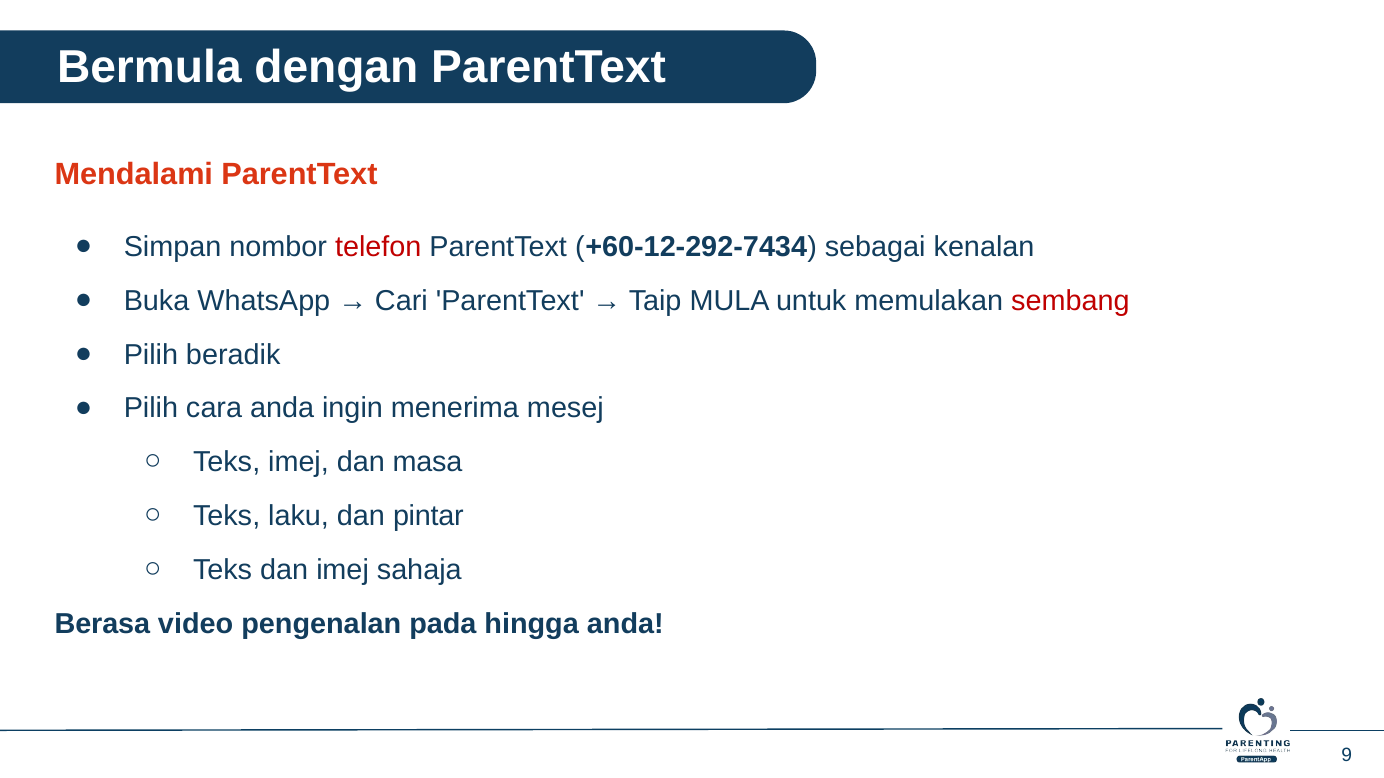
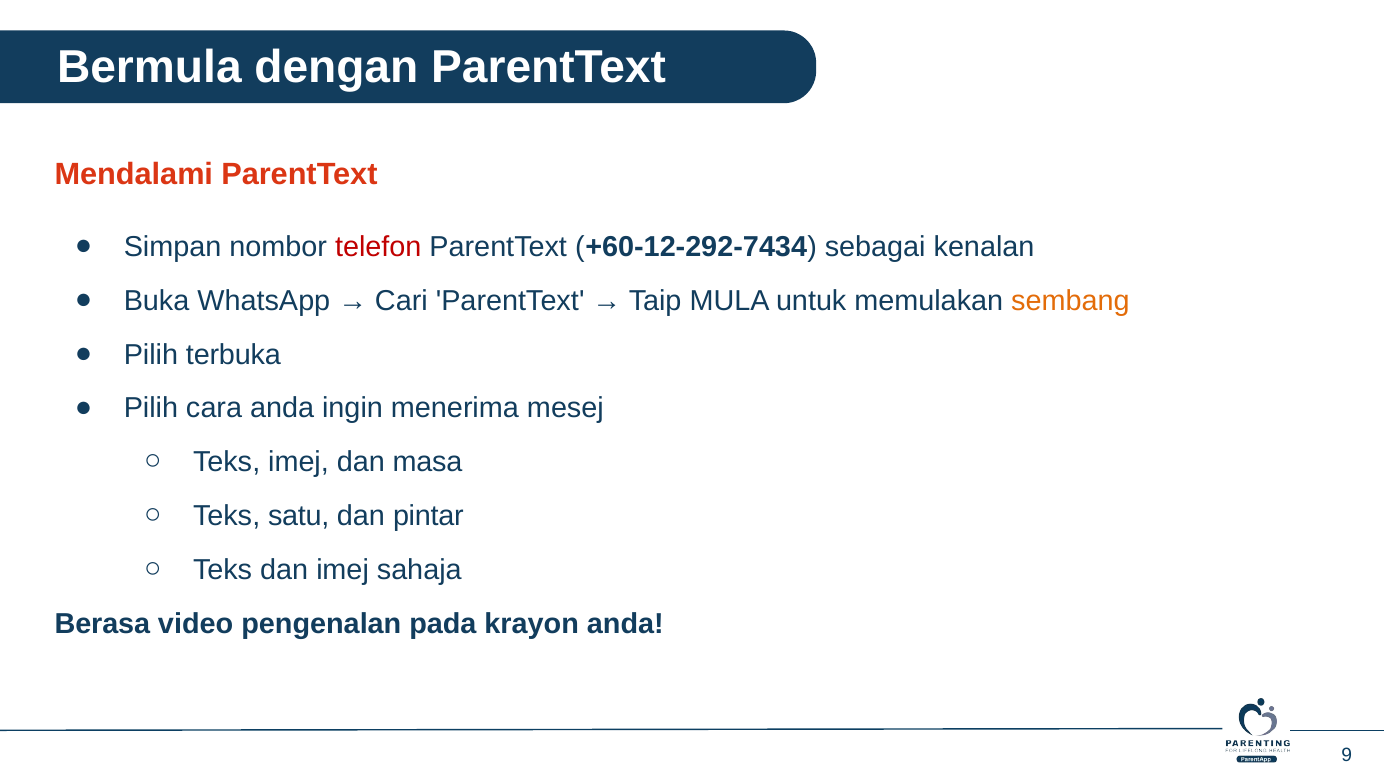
sembang colour: red -> orange (1070, 301)
beradik: beradik -> terbuka (233, 355)
laku: laku -> satu (299, 516)
hingga: hingga -> krayon (532, 624)
